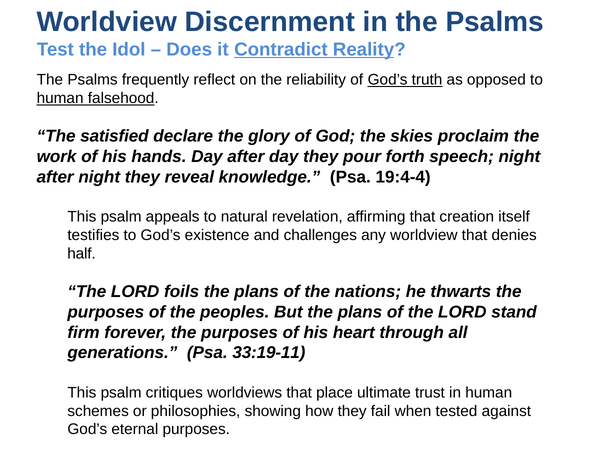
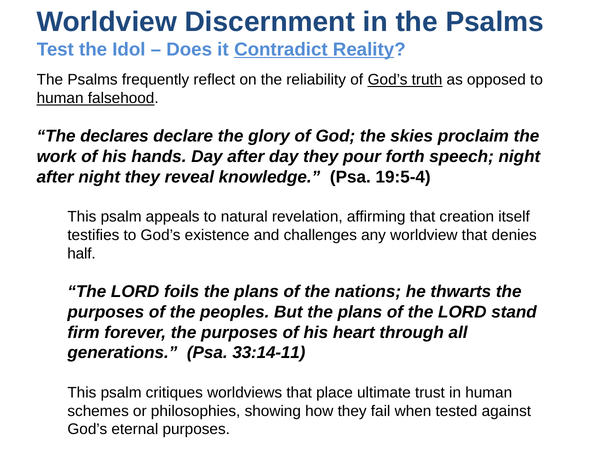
satisfied: satisfied -> declares (114, 136)
19:4-4: 19:4-4 -> 19:5-4 (403, 177)
33:19-11: 33:19-11 -> 33:14-11 (269, 353)
